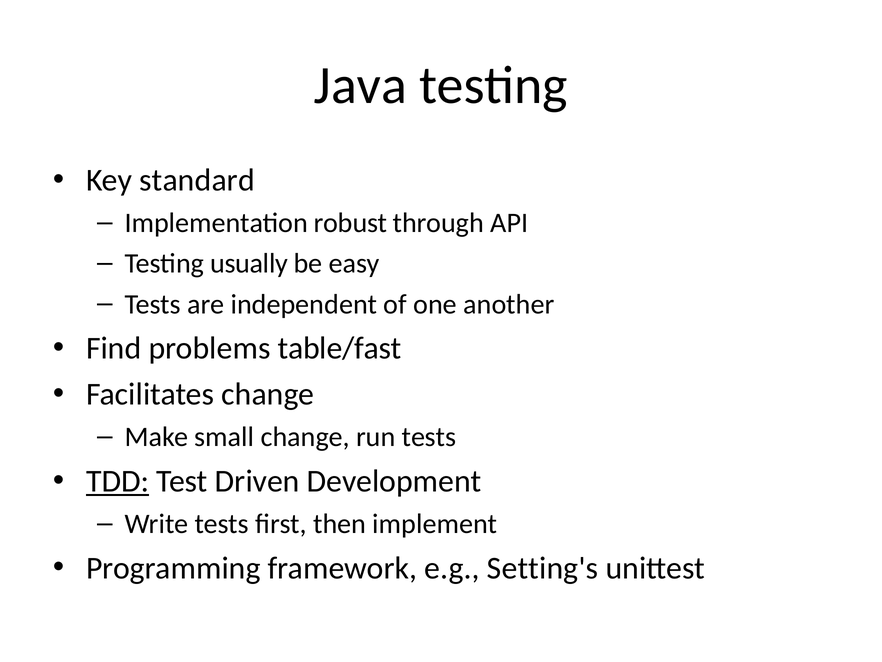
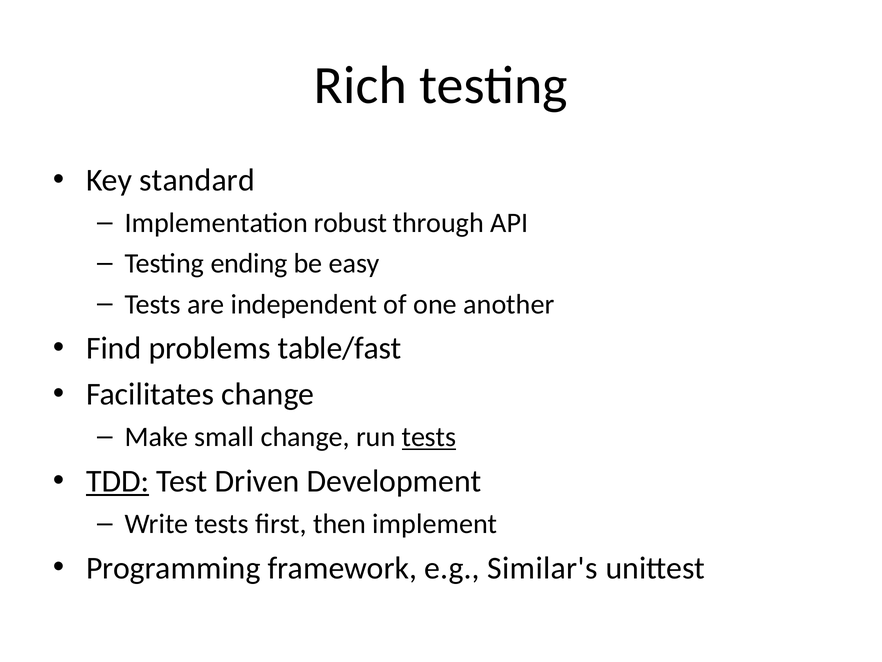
Java: Java -> Rich (360, 85)
usually: usually -> ending (249, 263)
tests underline: none -> present (429, 437)
Setting's: Setting's -> Similar's (542, 568)
